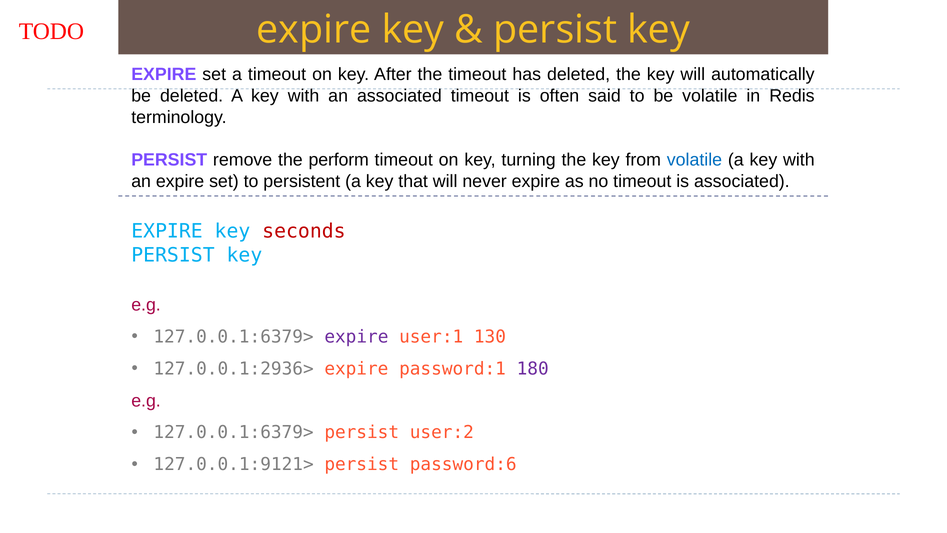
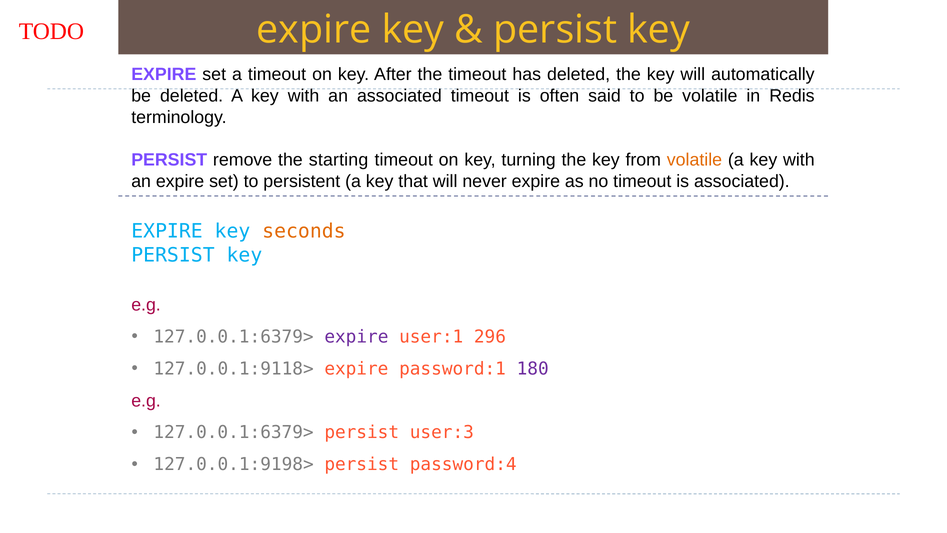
perform: perform -> starting (339, 160)
volatile colour: blue -> orange (694, 160)
seconds colour: red -> orange (304, 231)
130: 130 -> 296 (490, 336)
127.0.0.1:2936>: 127.0.0.1:2936> -> 127.0.0.1:9118> (234, 368)
user:2: user:2 -> user:3 (442, 432)
127.0.0.1:9121>: 127.0.0.1:9121> -> 127.0.0.1:9198> (234, 464)
password:6: password:6 -> password:4 (463, 464)
